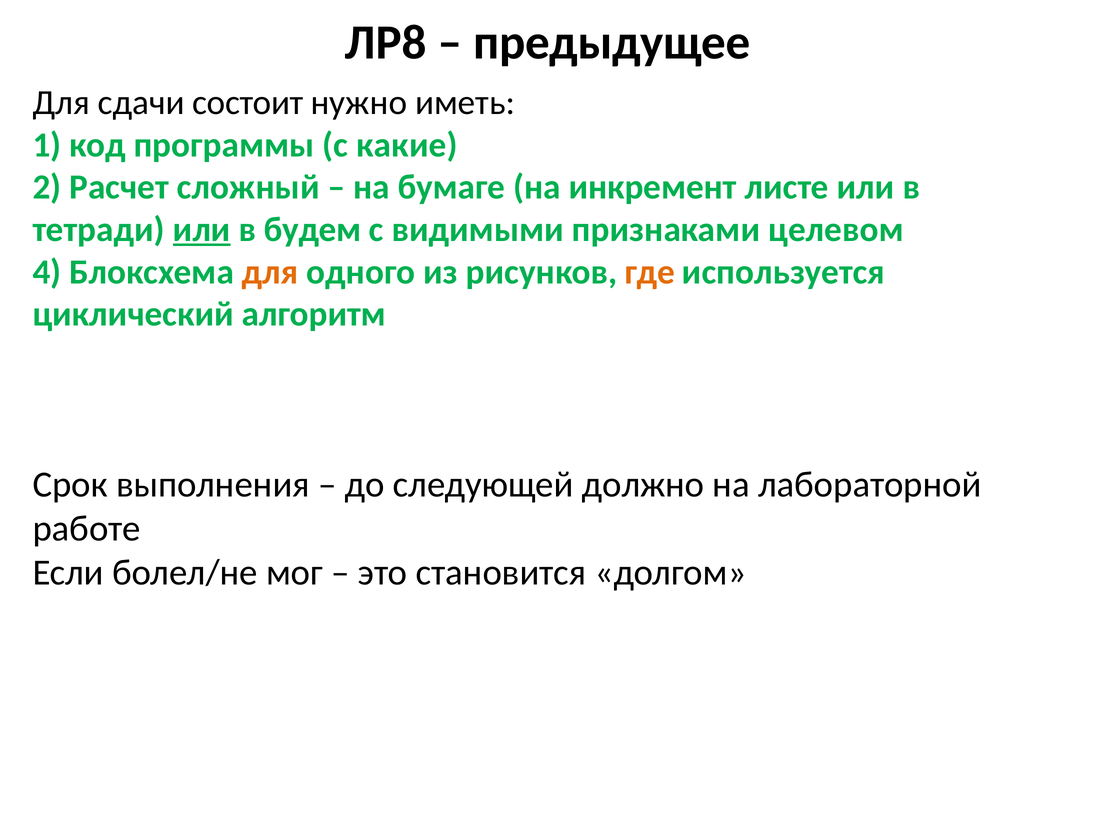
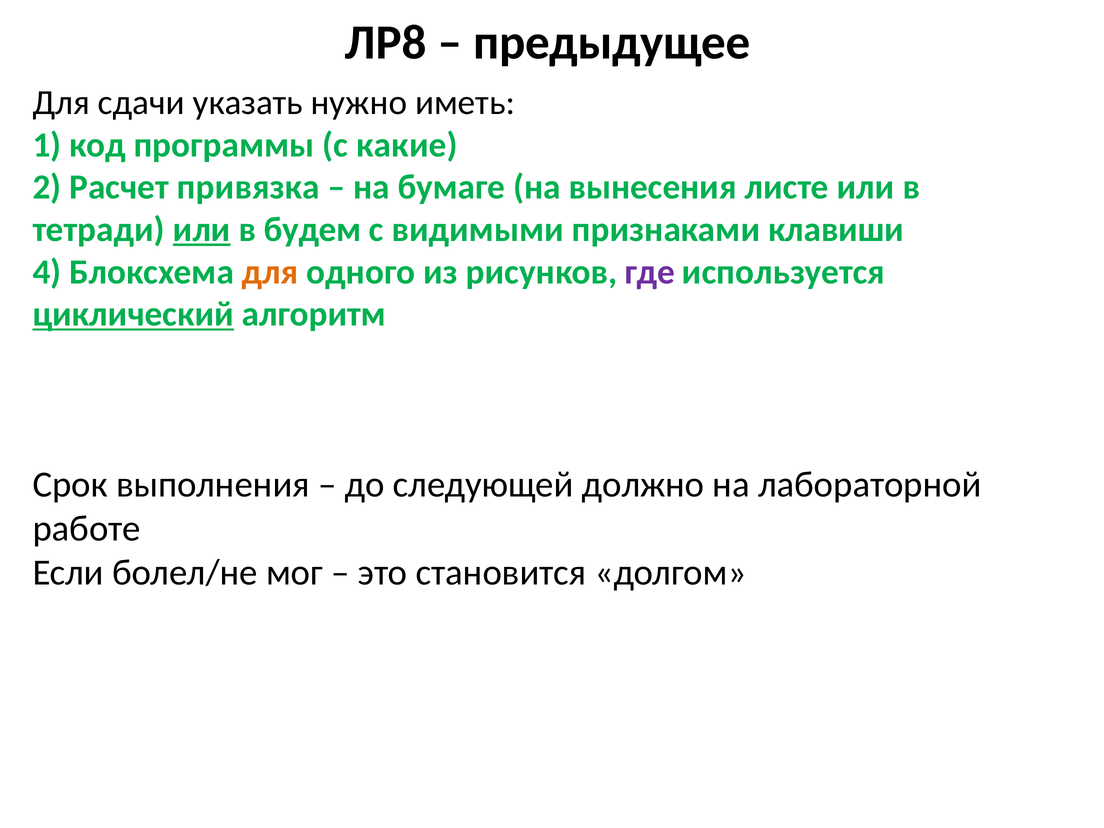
состоит: состоит -> указать (248, 103)
сложный: сложный -> привязка (248, 187)
инкремент: инкремент -> вынесения (653, 187)
целевом: целевом -> клавиши (836, 230)
где colour: orange -> purple (650, 272)
циклический underline: none -> present (133, 314)
